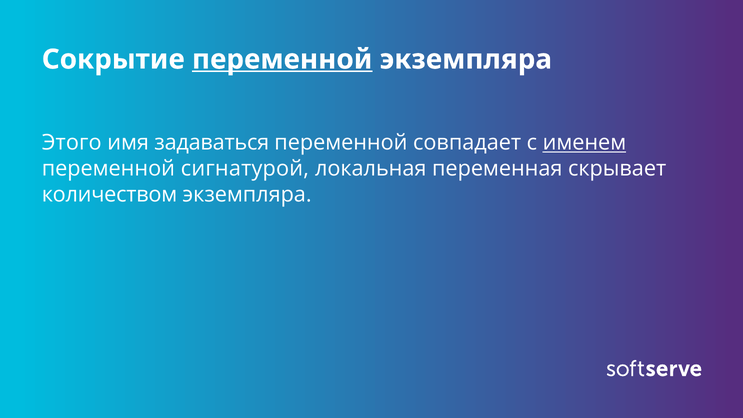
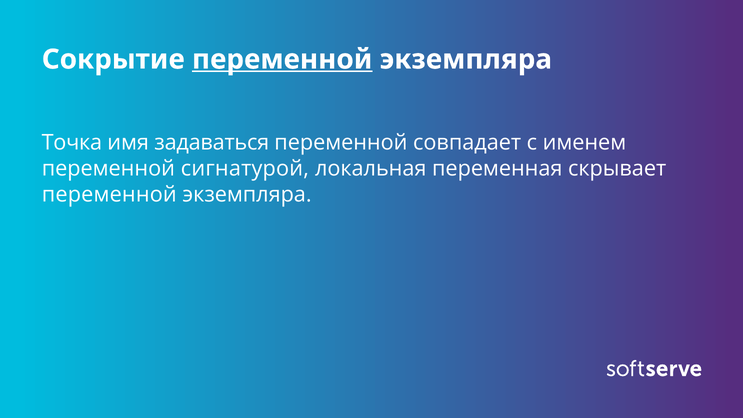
Этого: Этого -> Точка (72, 143)
именем underline: present -> none (584, 143)
количеством: количеством -> переменной (109, 195)
